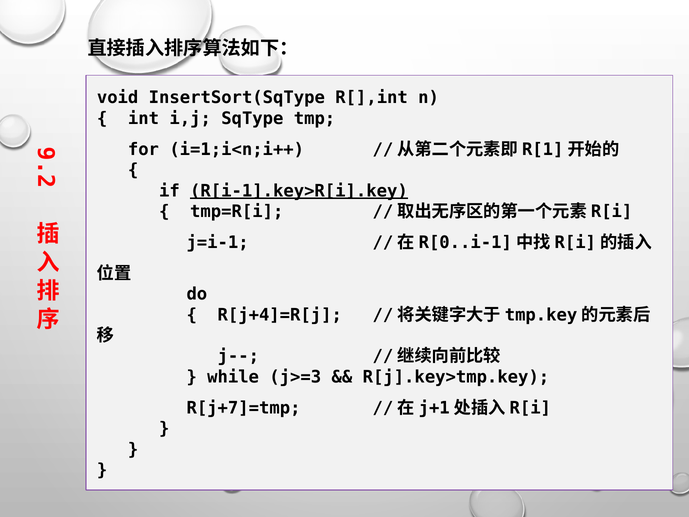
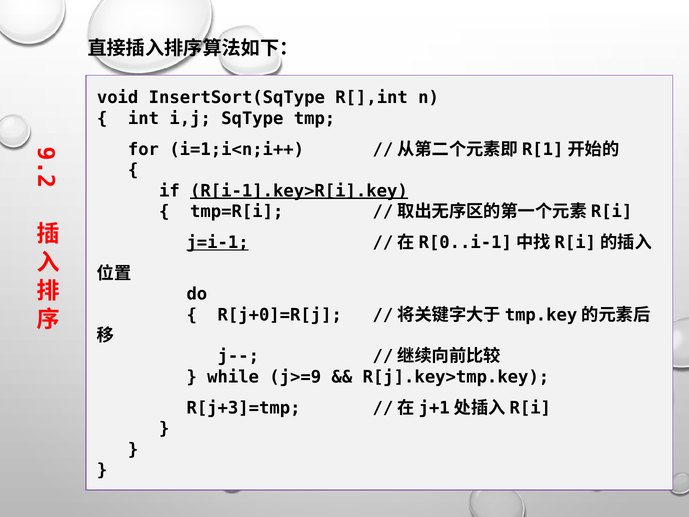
j=i-1 underline: none -> present (218, 242)
R[j+4]=R[j: R[j+4]=R[j -> R[j+0]=R[j (280, 315)
j>=3: j>=3 -> j>=9 (295, 377)
R[j+7]=tmp: R[j+7]=tmp -> R[j+3]=tmp (244, 408)
